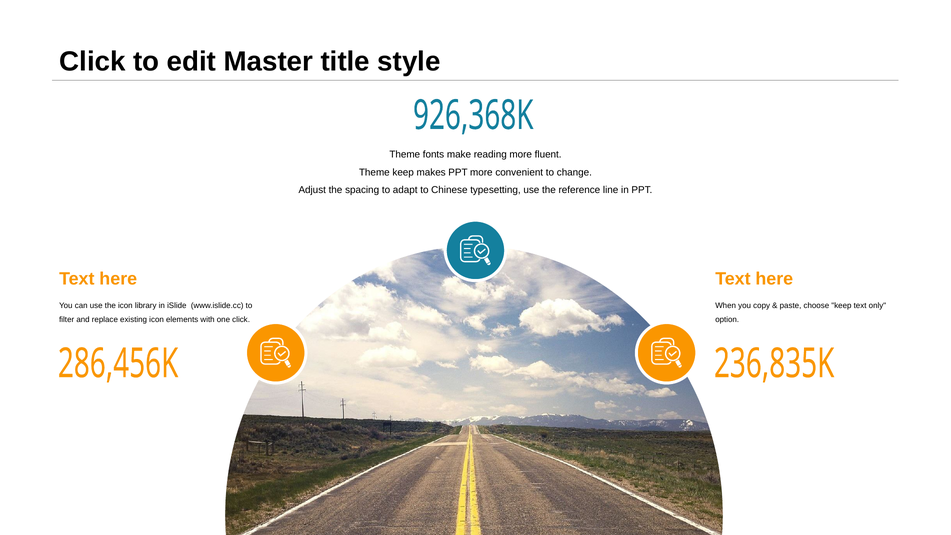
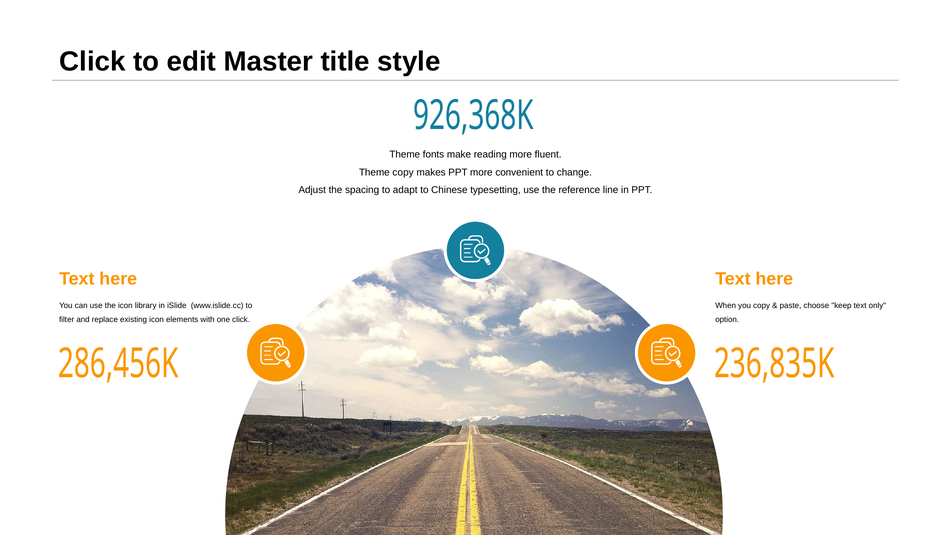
Theme keep: keep -> copy (403, 172)
